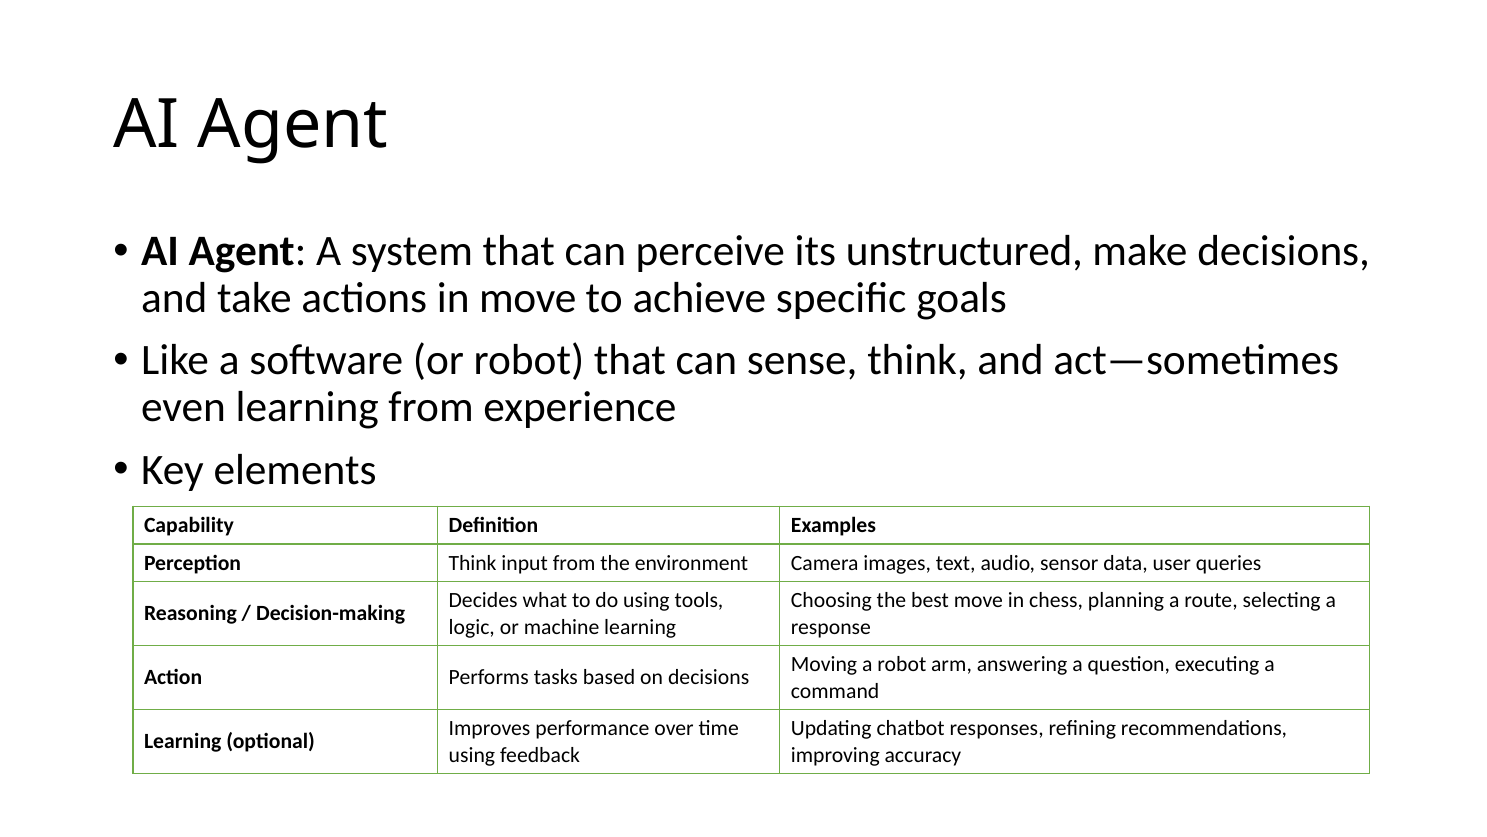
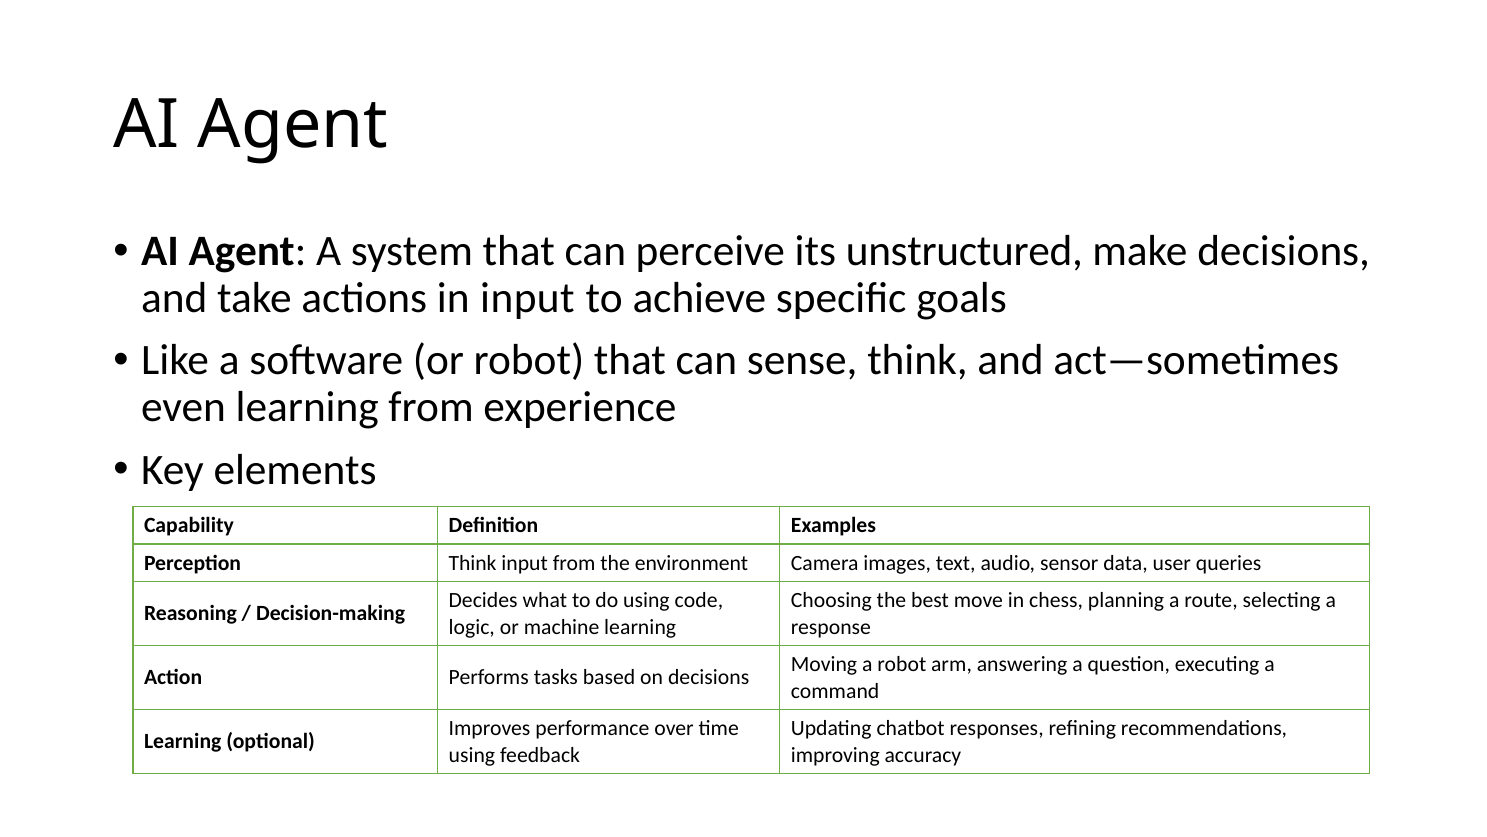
in move: move -> input (527, 298)
tools: tools -> code (699, 600)
